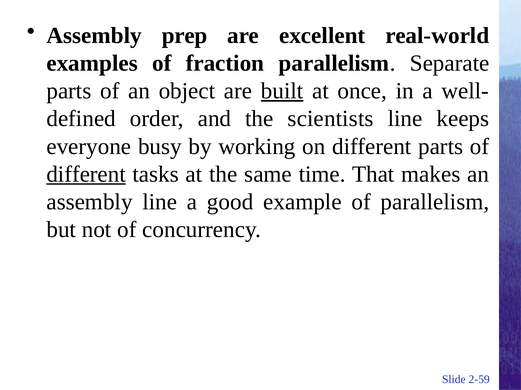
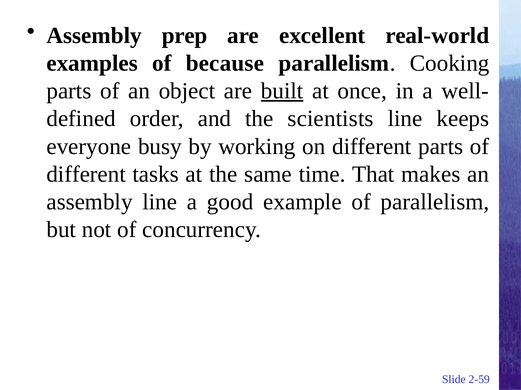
fraction: fraction -> because (225, 63)
Separate: Separate -> Cooking (450, 63)
different underline: present -> none (86, 174)
